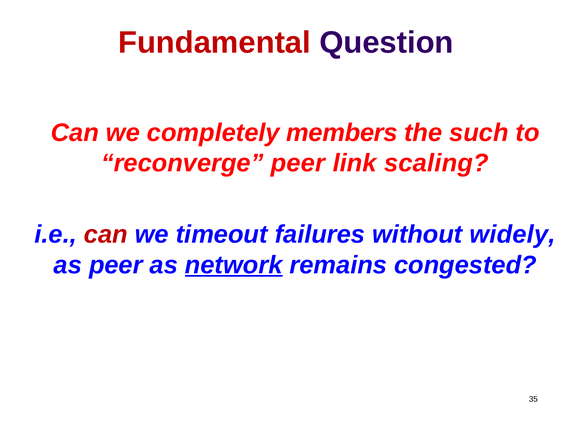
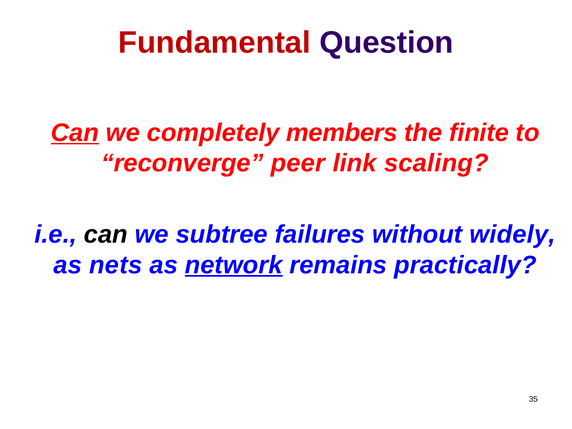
Can underline: none -> present (75, 133)
such: such -> finite (479, 133)
can colour: red -> black (106, 234)
timeout: timeout -> subtree (222, 234)
as peer: peer -> nets (116, 265)
congested: congested -> practically (465, 265)
